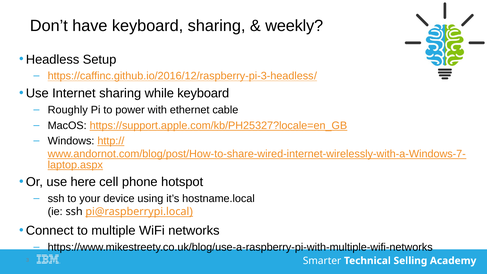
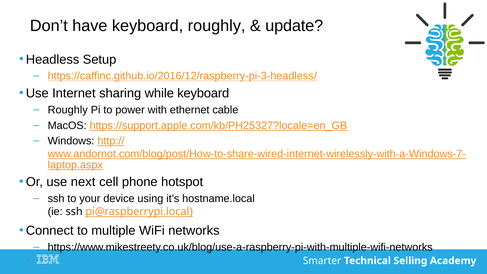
keyboard sharing: sharing -> roughly (217, 26)
weekly: weekly -> update (294, 26)
here: here -> next (83, 182)
